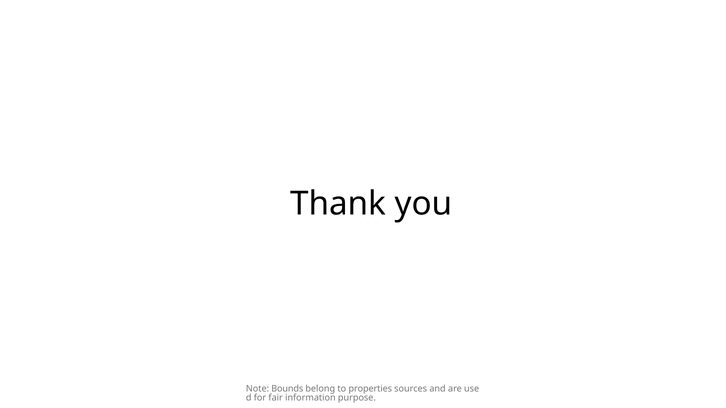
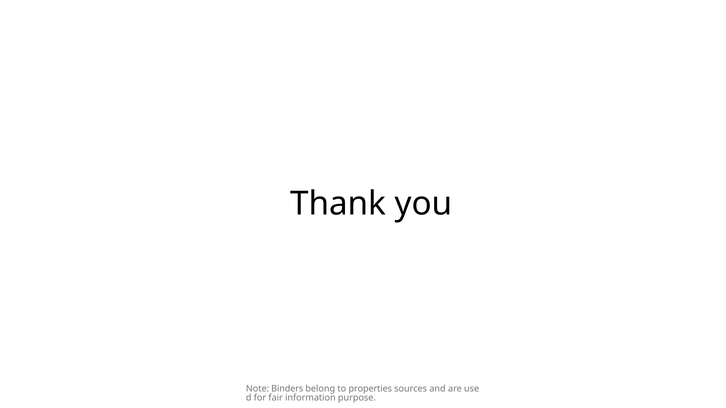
Bounds: Bounds -> Binders (287, 389)
